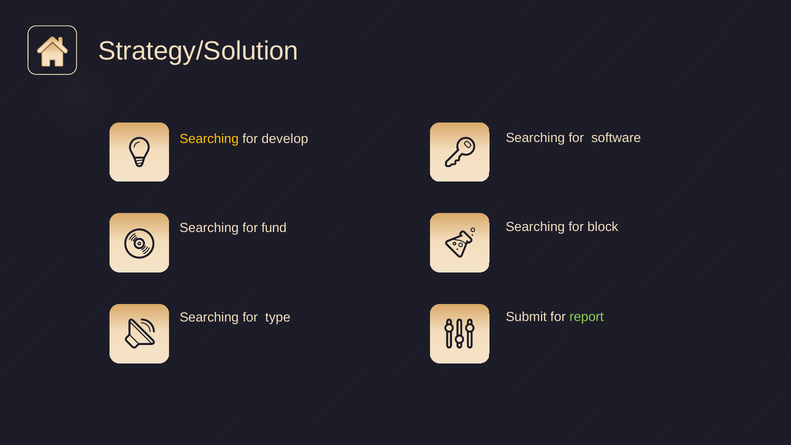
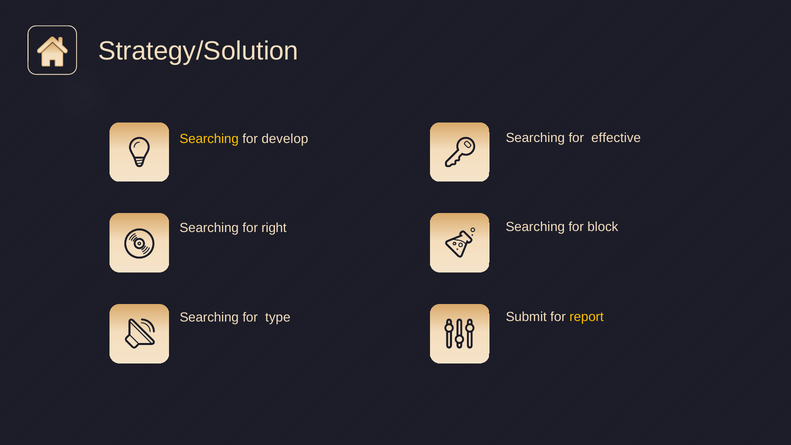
software: software -> effective (616, 138)
fund: fund -> right (274, 228)
report colour: light green -> yellow (587, 317)
